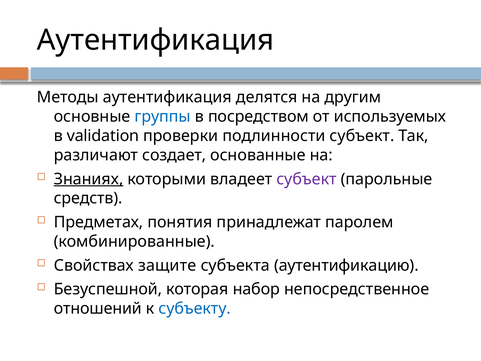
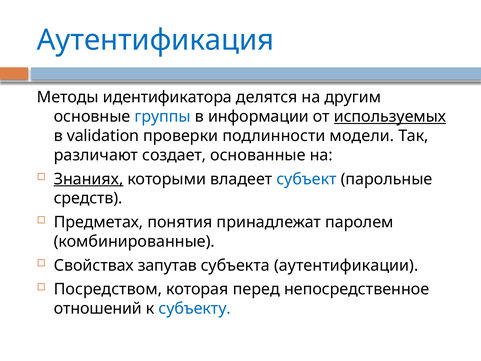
Аутентификация colour: black -> blue (156, 40)
Методы аутентификация: аутентификация -> идентификатора (167, 97)
посредством: посредством -> информации (258, 117)
используемых underline: none -> present (390, 117)
подлинности субъект: субъект -> модели (362, 136)
субъект colour: purple -> blue (307, 179)
защите: защите -> запутав (167, 265)
аутентификацию: аутентификацию -> аутентификации (346, 265)
Безуспешной: Безуспешной -> Посредством (108, 289)
набор: набор -> перед (256, 289)
